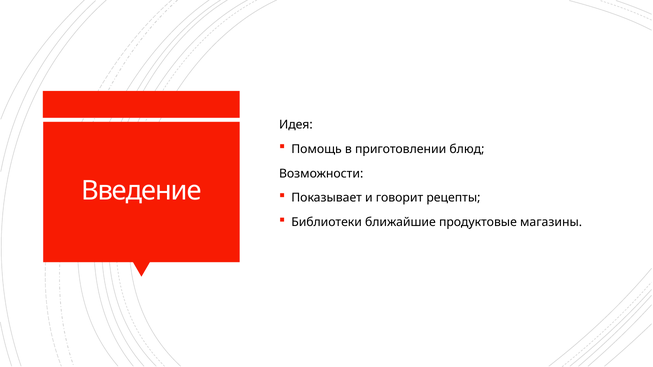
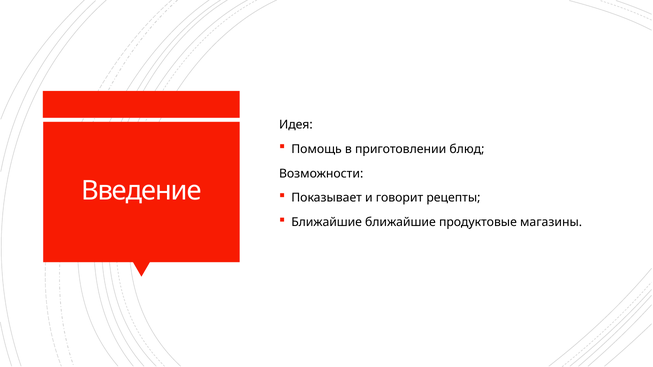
Библиотеки: Библиотеки -> Ближайшие (327, 223)
